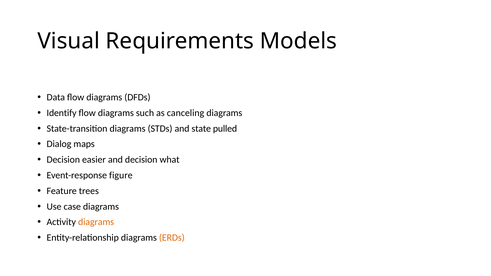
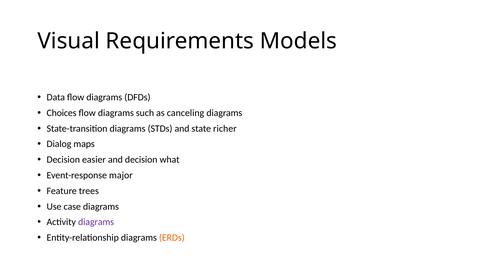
Identify: Identify -> Choices (62, 113)
pulled: pulled -> richer (225, 129)
figure: figure -> major (121, 175)
diagrams colour: orange -> purple (96, 222)
